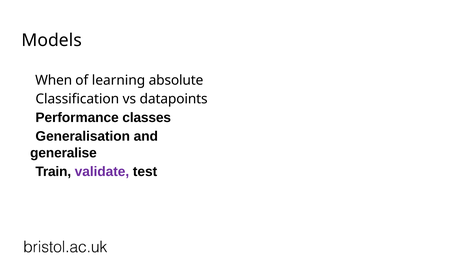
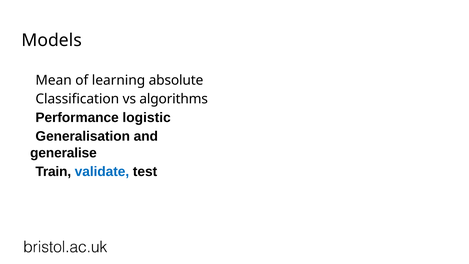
When: When -> Mean (54, 80)
datapoints: datapoints -> algorithms (174, 99)
classes: classes -> logistic (147, 118)
validate colour: purple -> blue (102, 171)
